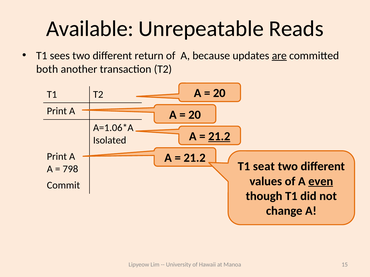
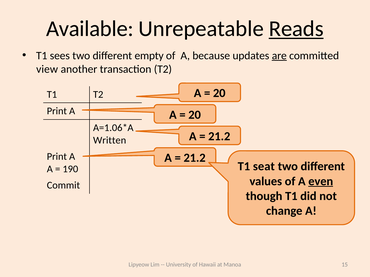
Reads underline: none -> present (296, 29)
return: return -> empty (149, 56)
both: both -> view (47, 69)
21.2 underline: present -> none (219, 136)
Isolated: Isolated -> Written (110, 140)
798: 798 -> 190 (70, 169)
